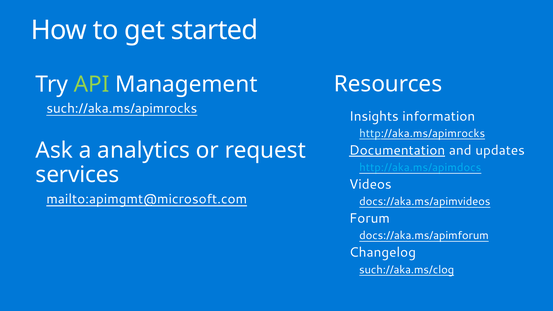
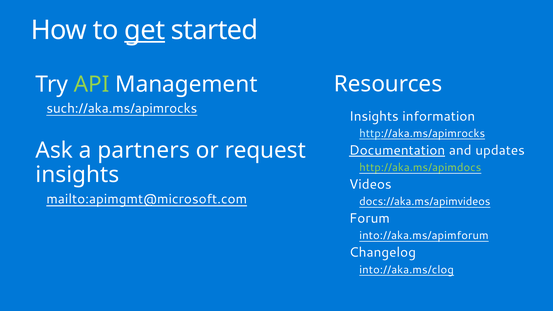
get underline: none -> present (145, 30)
analytics: analytics -> partners (144, 150)
http://aka.ms/apimdocs colour: light blue -> light green (420, 167)
services: services -> insights (77, 175)
docs://aka.ms/apimforum: docs://aka.ms/apimforum -> into://aka.ms/apimforum (424, 236)
such://aka.ms/clog: such://aka.ms/clog -> into://aka.ms/clog (407, 270)
